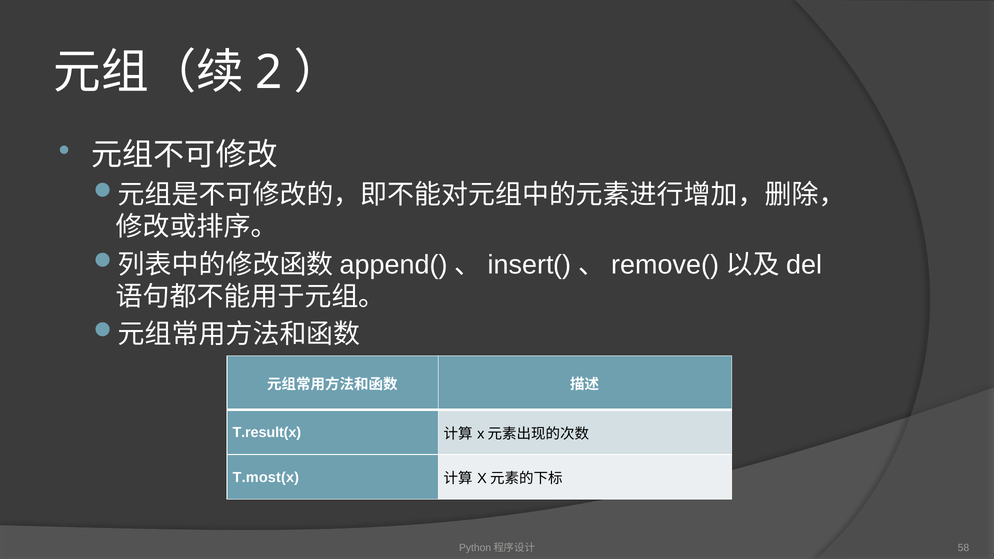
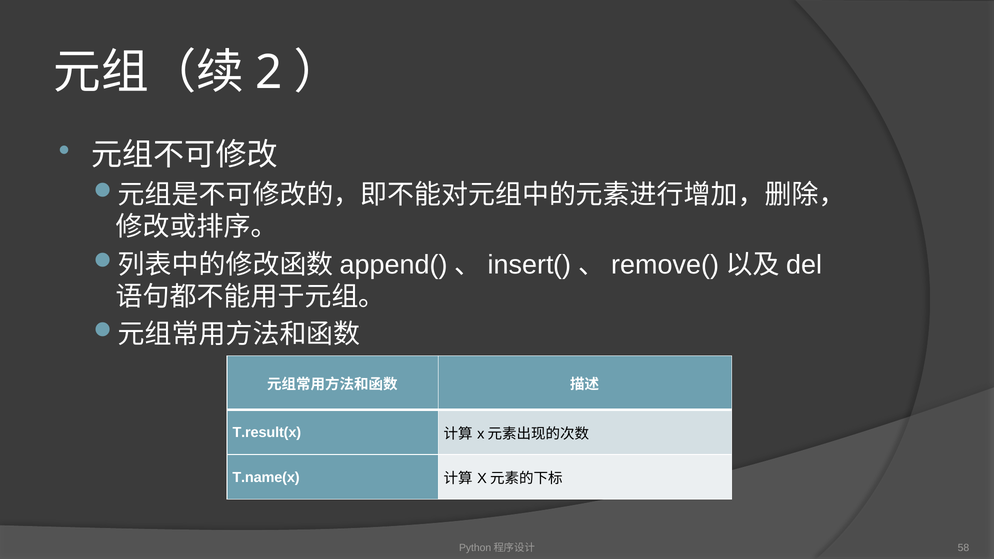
T.most(x: T.most(x -> T.name(x (266, 477)
